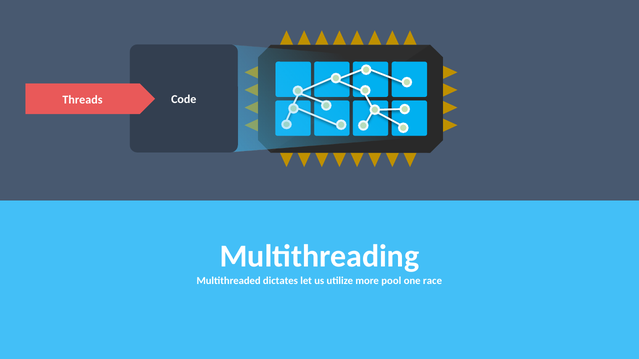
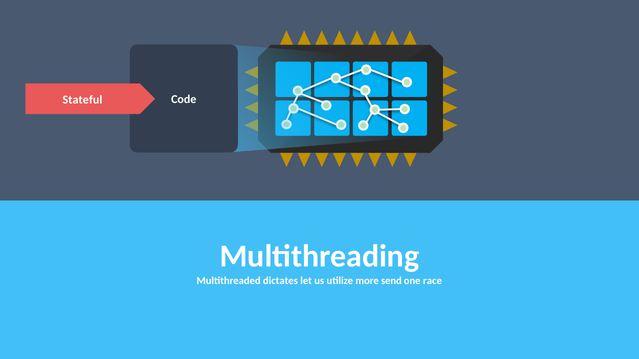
Threads: Threads -> Stateful (82, 100)
pool: pool -> send (391, 281)
